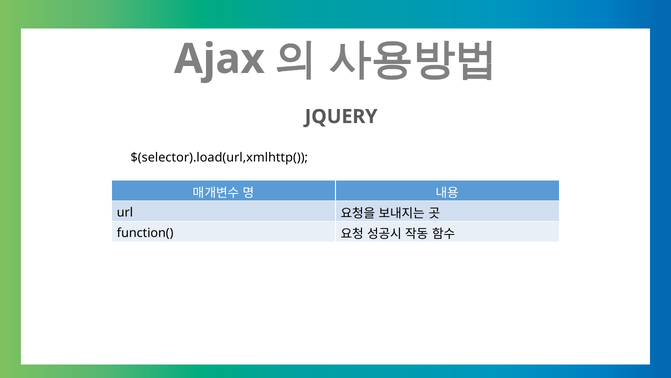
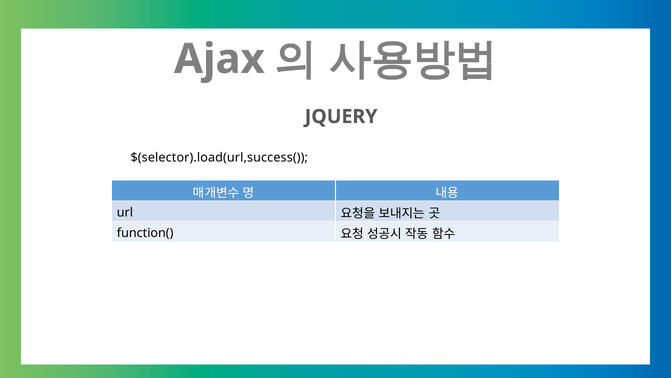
$(selector).load(url,xmlhttp(: $(selector).load(url,xmlhttp( -> $(selector).load(url,success( (219, 157)
